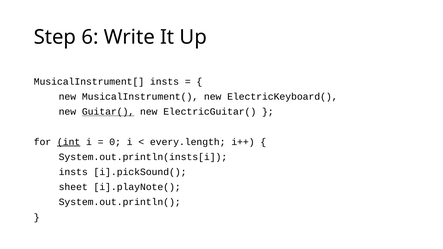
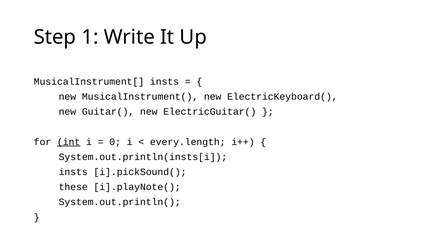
6: 6 -> 1 (90, 37)
Guitar( underline: present -> none (108, 112)
sheet: sheet -> these (73, 187)
